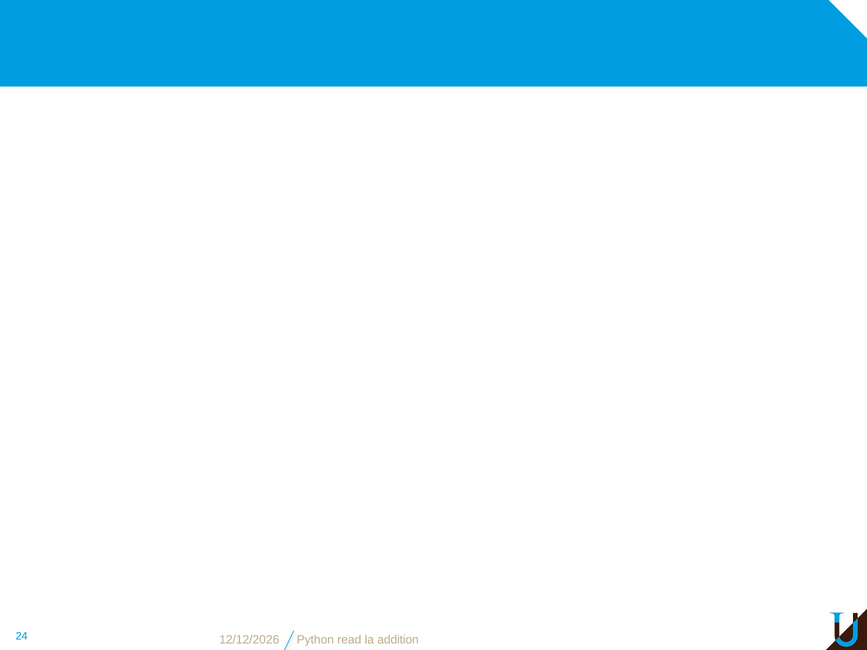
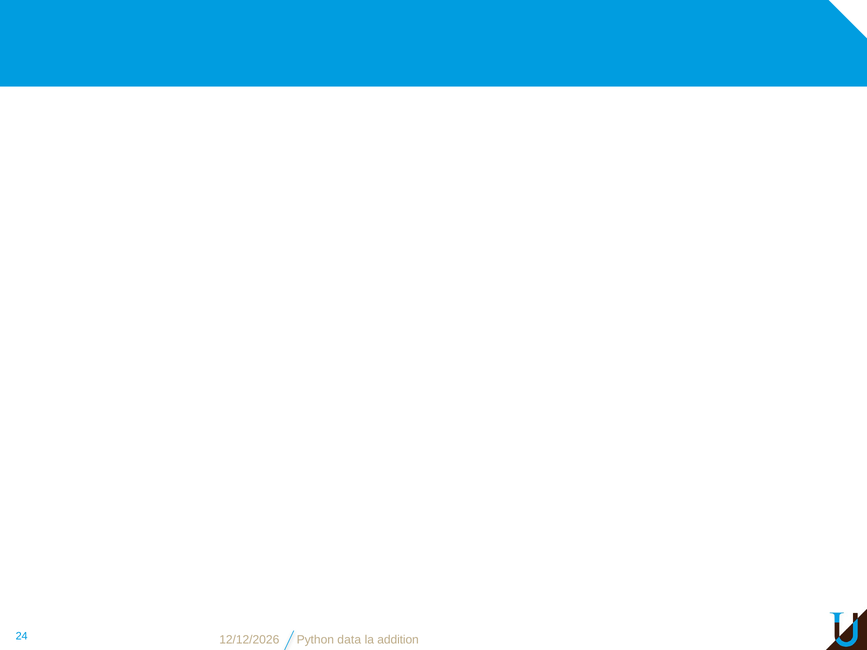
read: read -> data (349, 640)
